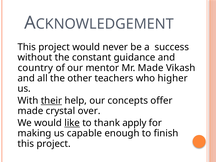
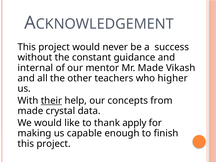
country: country -> internal (35, 68)
offer: offer -> from (162, 101)
over: over -> data (89, 111)
like underline: present -> none (72, 123)
